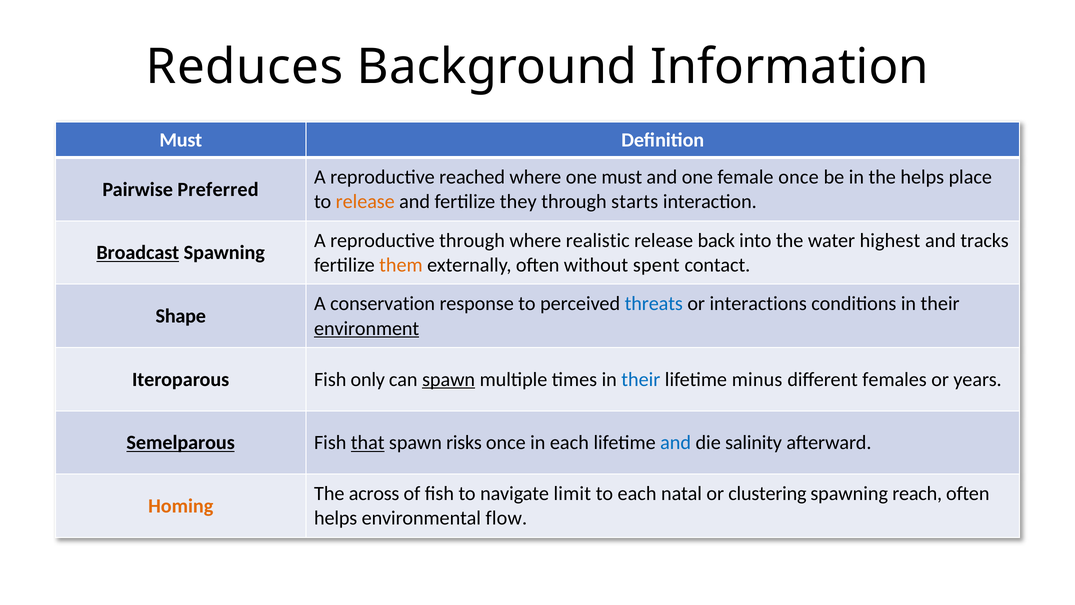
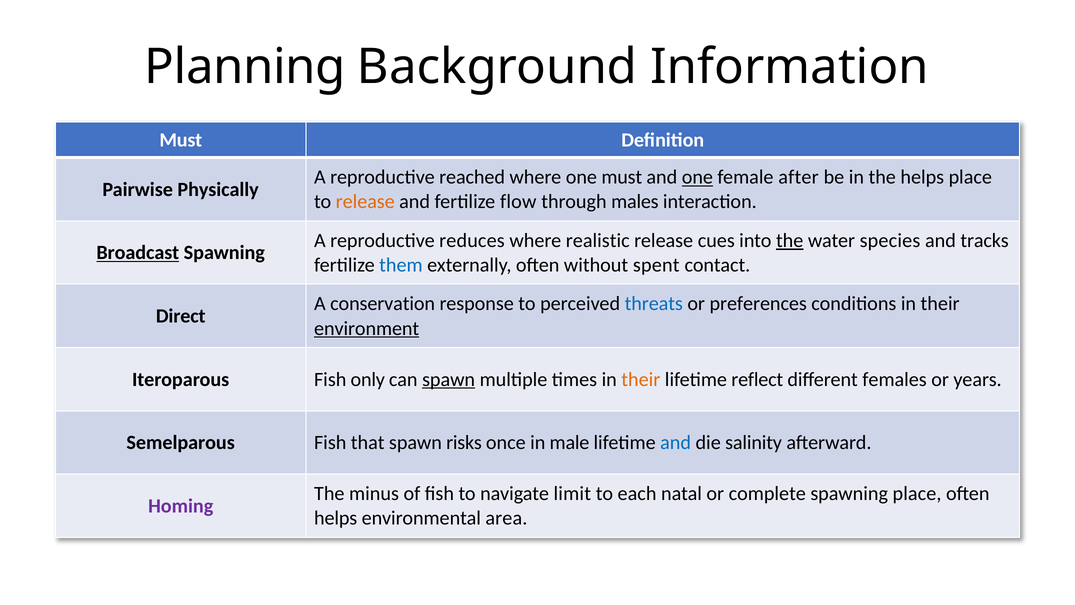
Reduces: Reduces -> Planning (245, 67)
one underline: none -> present (697, 177)
female once: once -> after (798, 177)
Preferred: Preferred -> Physically (218, 189)
they: they -> flow (518, 202)
starts: starts -> males (635, 202)
reproductive through: through -> reduces (472, 240)
back: back -> cues (716, 240)
the underline: none -> present (790, 240)
highest: highest -> species (890, 240)
them colour: orange -> blue (401, 265)
interactions: interactions -> preferences (758, 304)
Shape: Shape -> Direct (181, 316)
their colour: blue -> orange (641, 379)
minus: minus -> reflect (757, 379)
Semelparous underline: present -> none (181, 442)
that underline: present -> none (368, 442)
in each: each -> male (570, 442)
across: across -> minus (374, 493)
clustering: clustering -> complete (767, 493)
spawning reach: reach -> place (917, 493)
Homing colour: orange -> purple (181, 506)
flow: flow -> area (506, 518)
